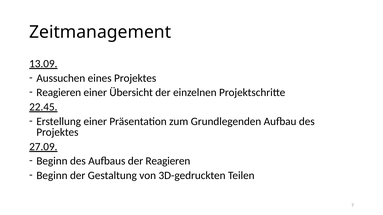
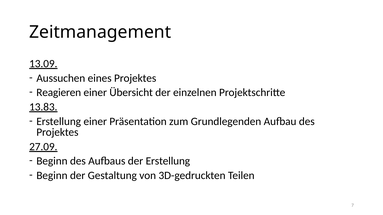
22.45: 22.45 -> 13.83 (43, 107)
der Reagieren: Reagieren -> Erstellung (168, 161)
